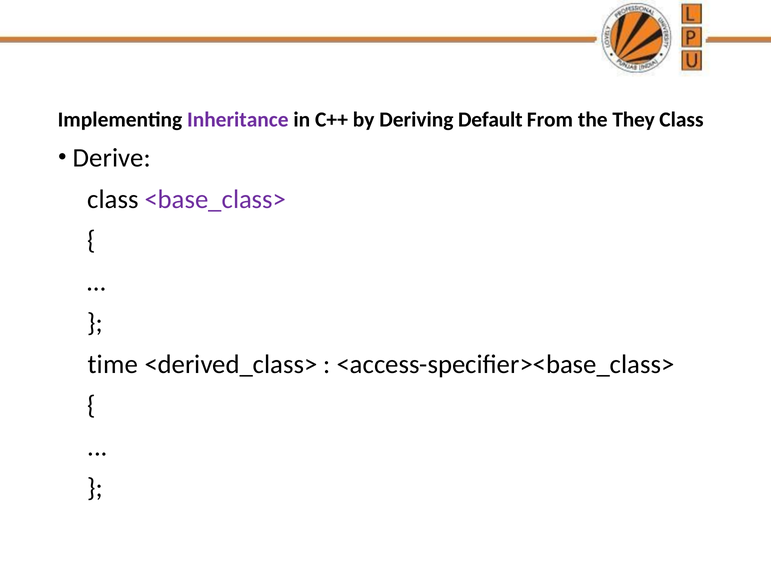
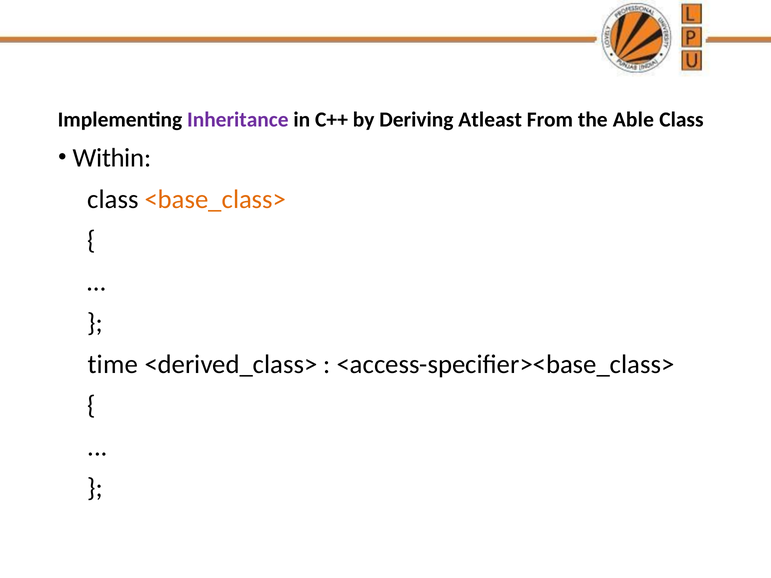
Default: Default -> Atleast (490, 120)
They: They -> Able (633, 120)
Derive: Derive -> Within (112, 158)
<base_class> colour: purple -> orange (215, 199)
